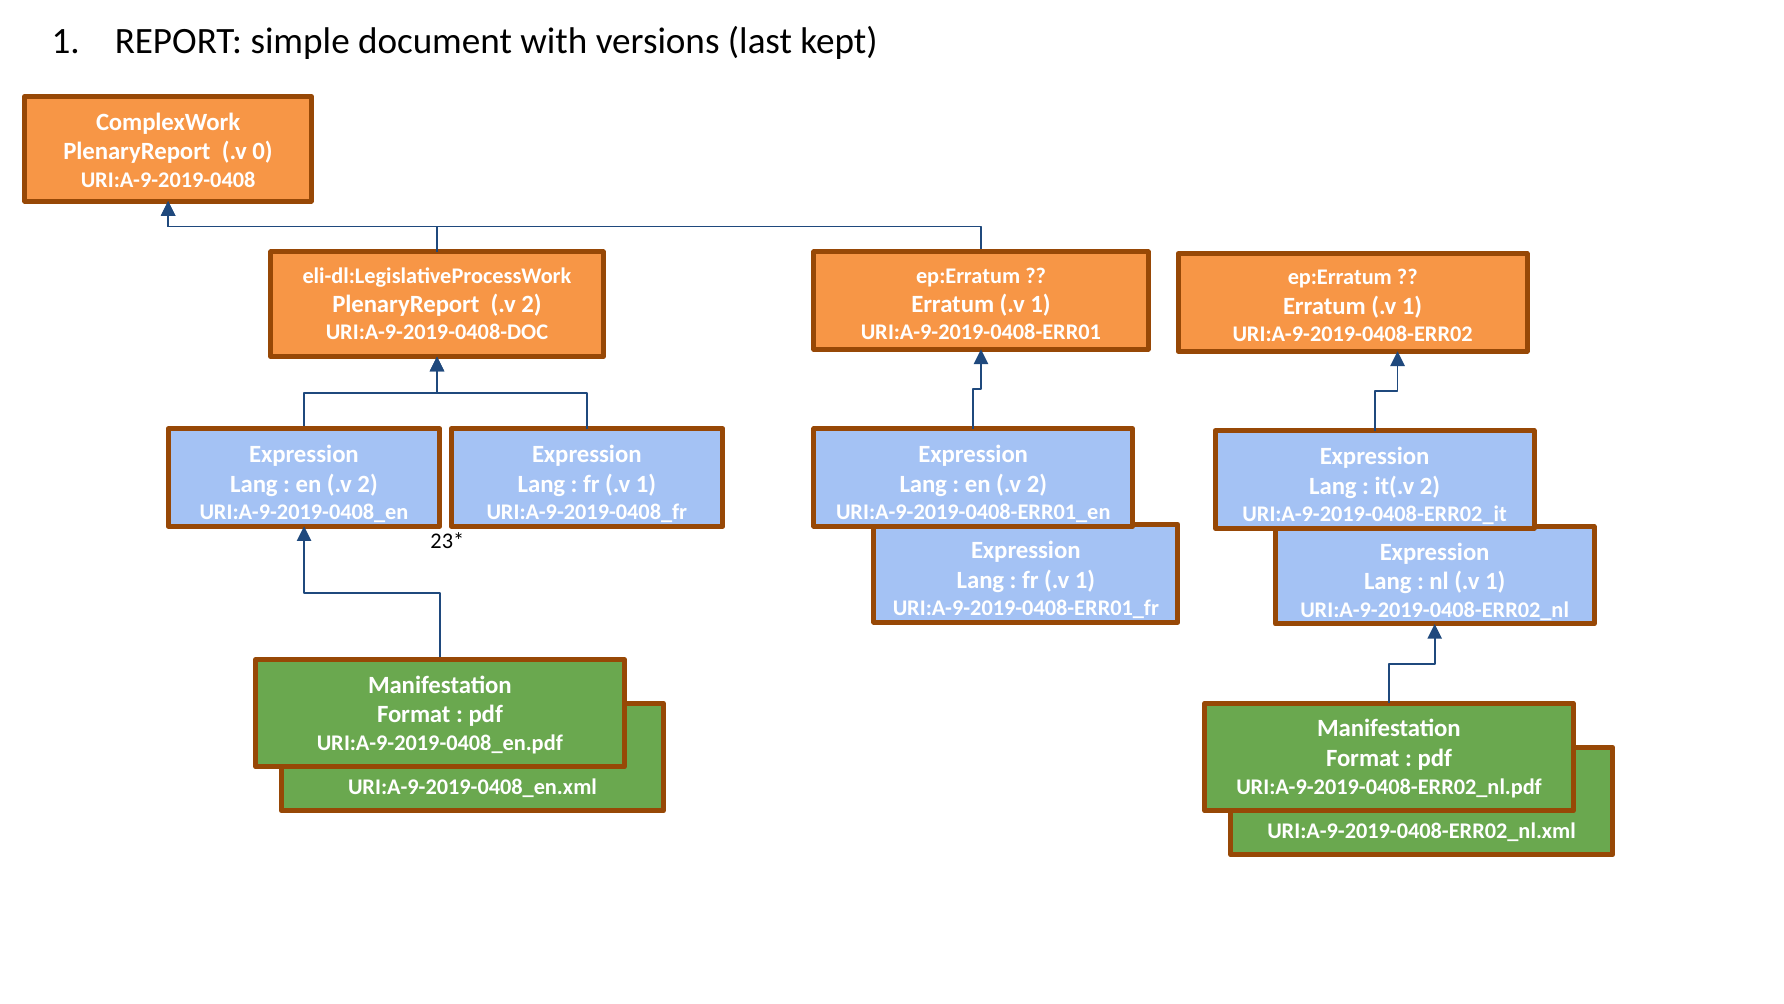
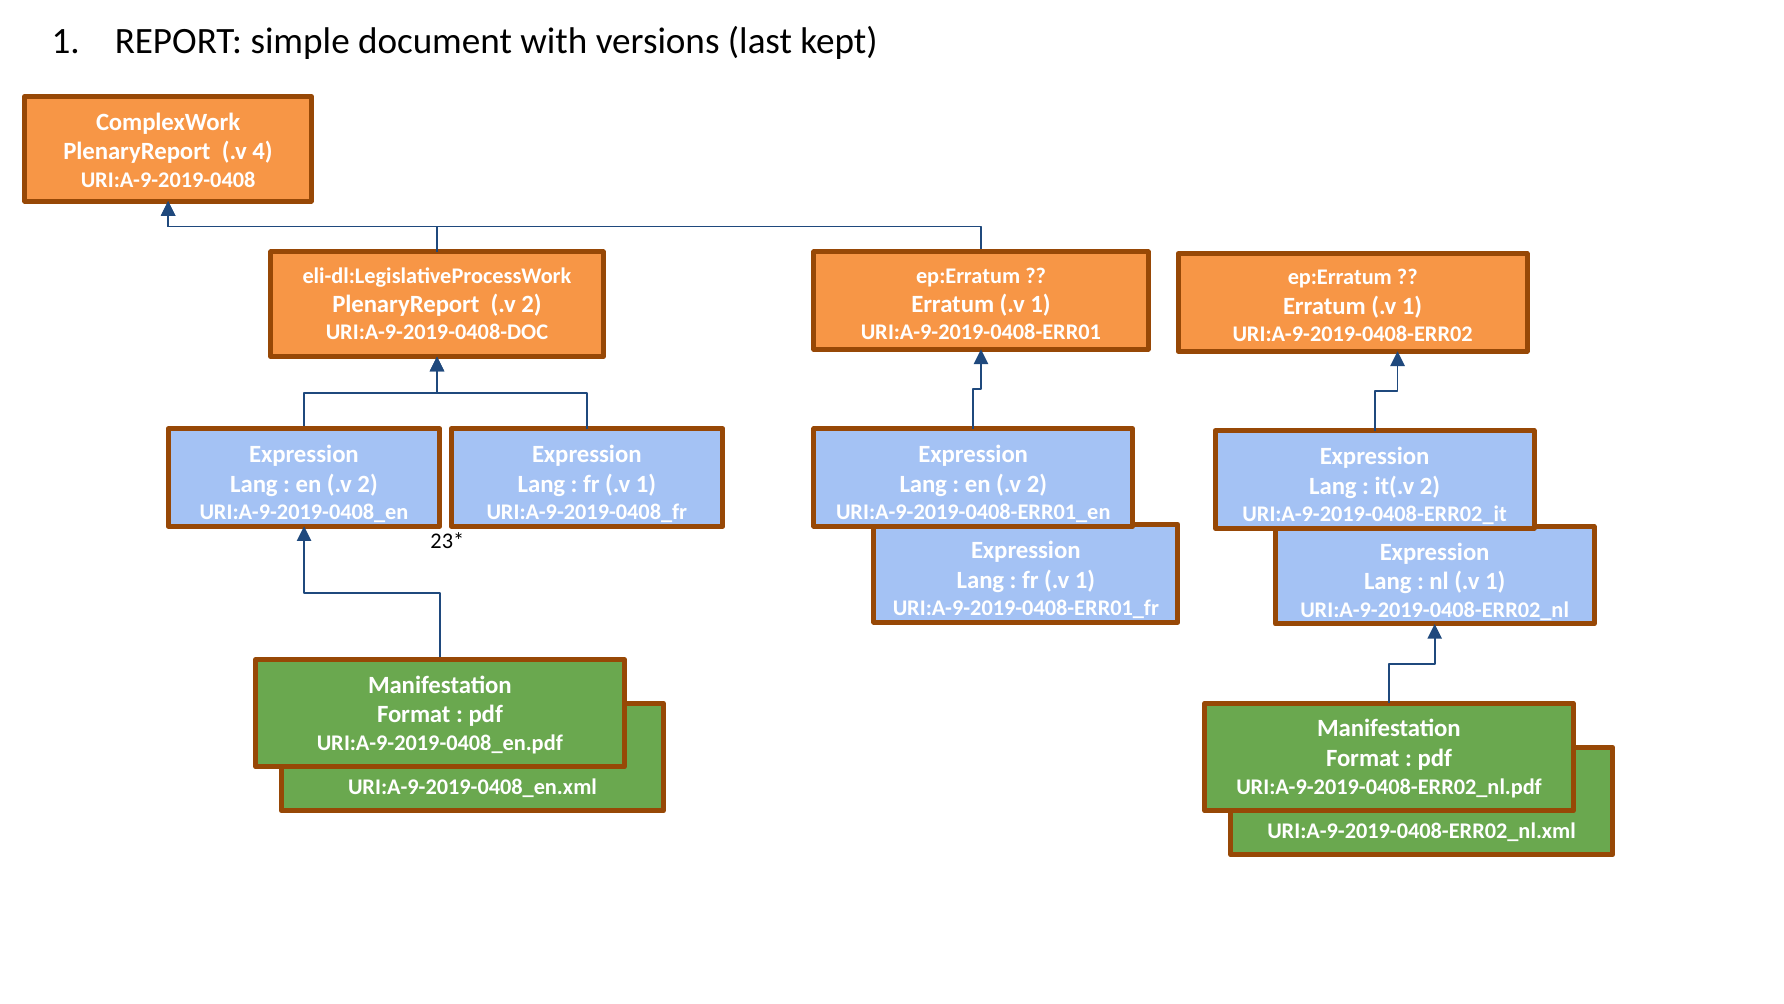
0: 0 -> 4 (263, 152)
